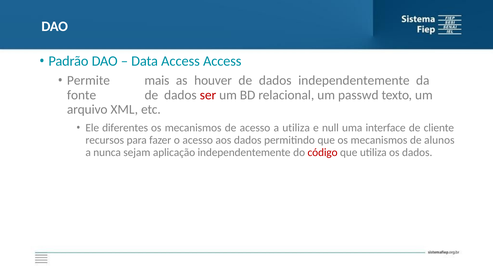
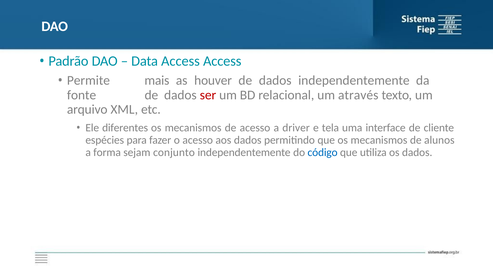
passwd: passwd -> através (358, 95)
a utiliza: utiliza -> driver (296, 128)
null: null -> tela (330, 128)
recursos: recursos -> espécies (105, 140)
nunca: nunca -> forma (107, 152)
aplicação: aplicação -> conjunto (174, 152)
código colour: red -> blue (323, 152)
